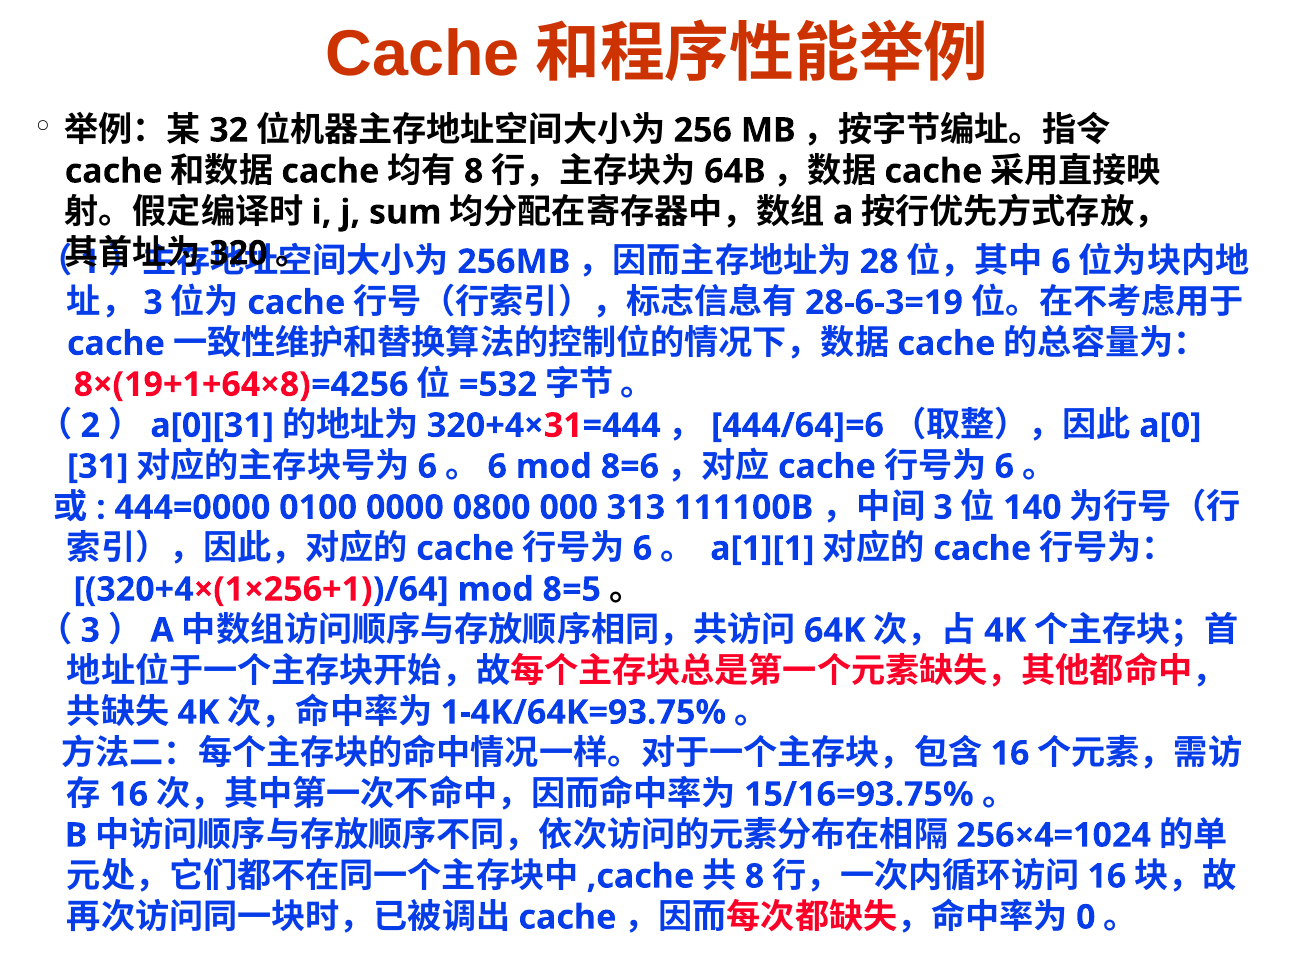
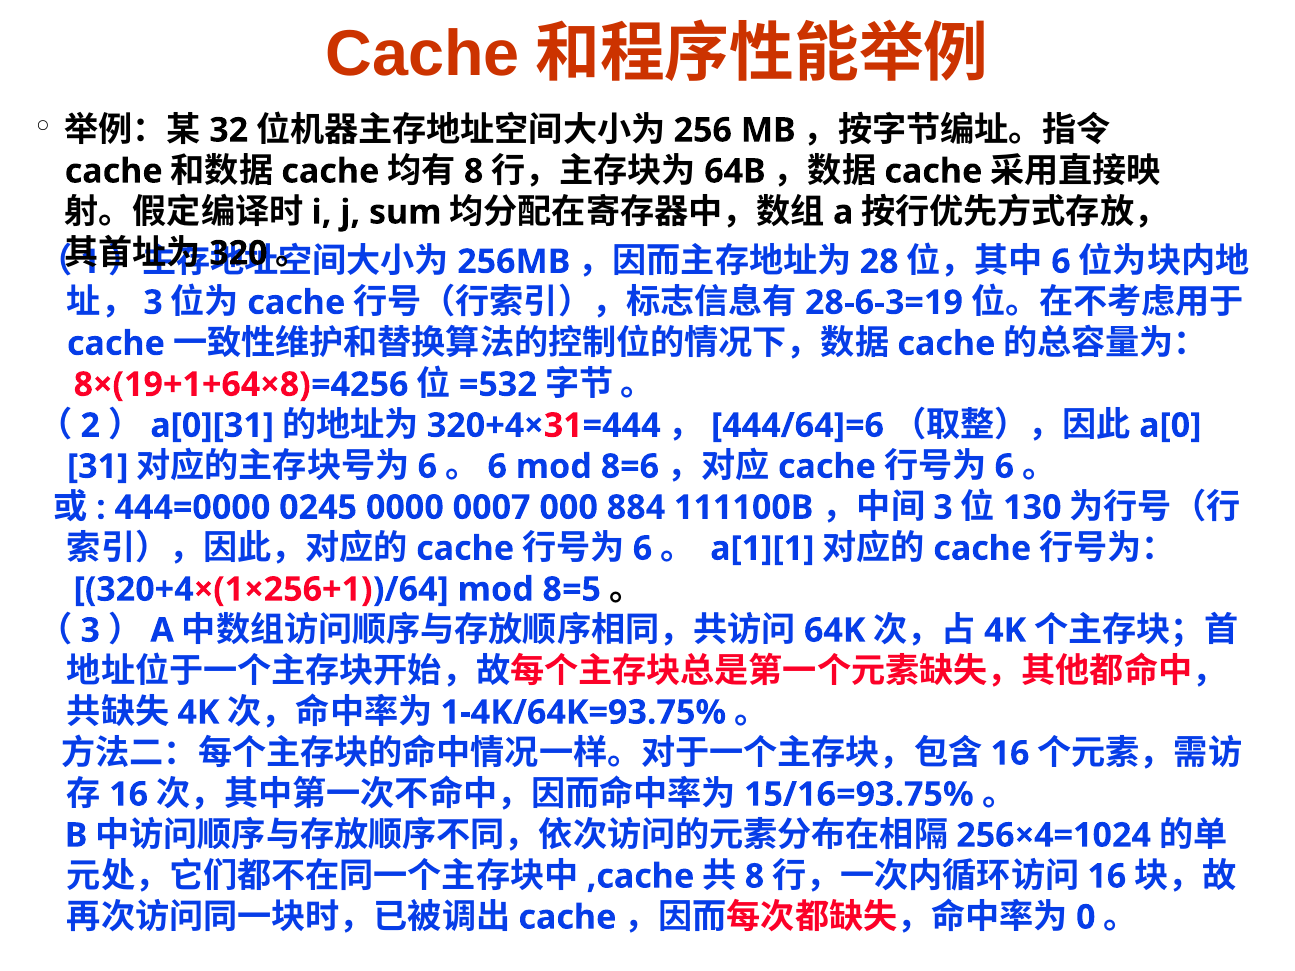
0100: 0100 -> 0245 (318, 508)
0800: 0800 -> 0007 (492, 508)
313: 313 -> 884 (636, 508)
140: 140 -> 130 (1032, 508)
